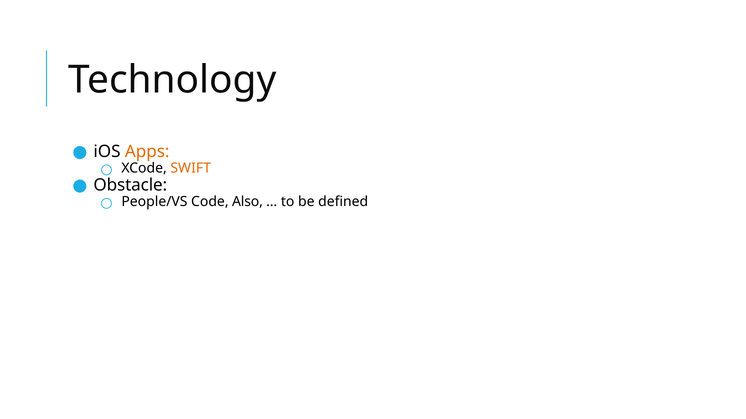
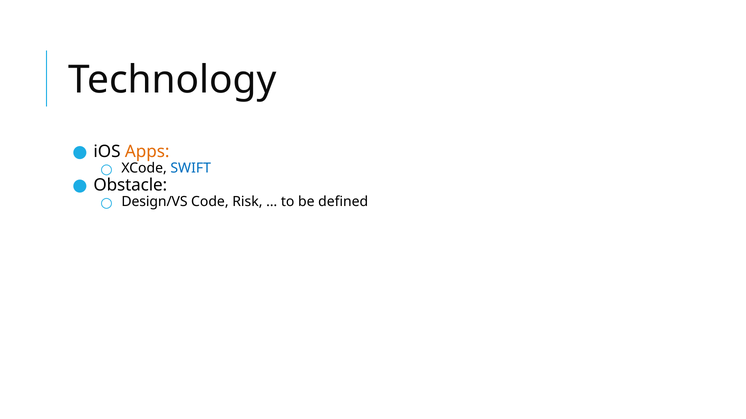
SWIFT colour: orange -> blue (191, 169)
People/VS: People/VS -> Design/VS (155, 202)
Also: Also -> Risk (247, 202)
